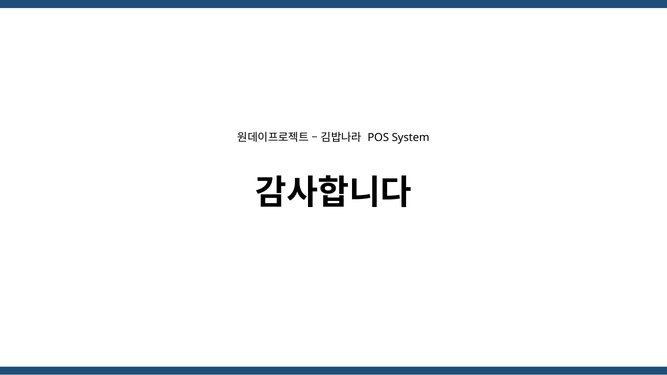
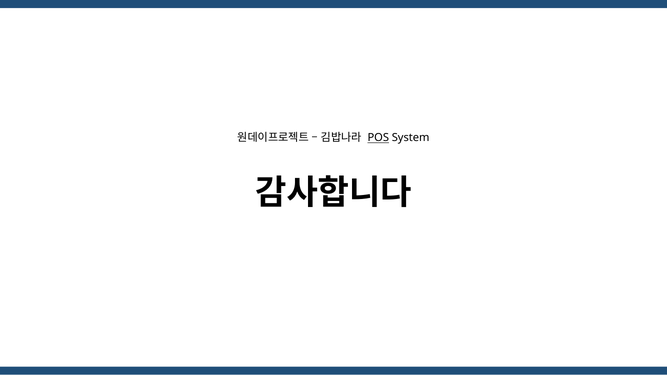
POS underline: none -> present (378, 138)
